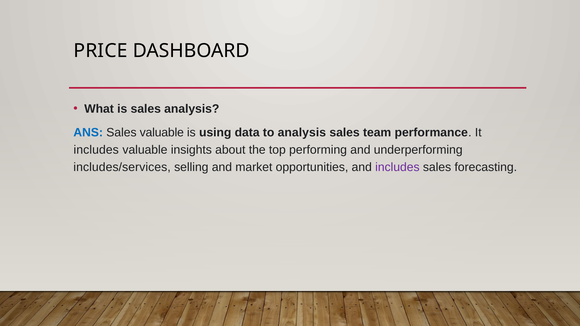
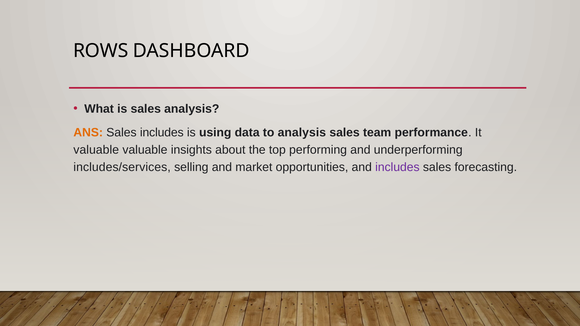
PRICE: PRICE -> ROWS (101, 51)
ANS colour: blue -> orange (88, 133)
Sales valuable: valuable -> includes (162, 133)
includes: includes -> valuable (96, 150)
